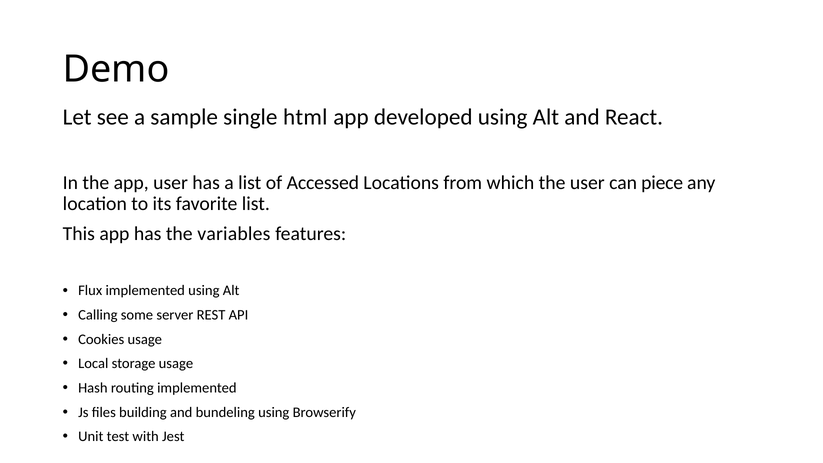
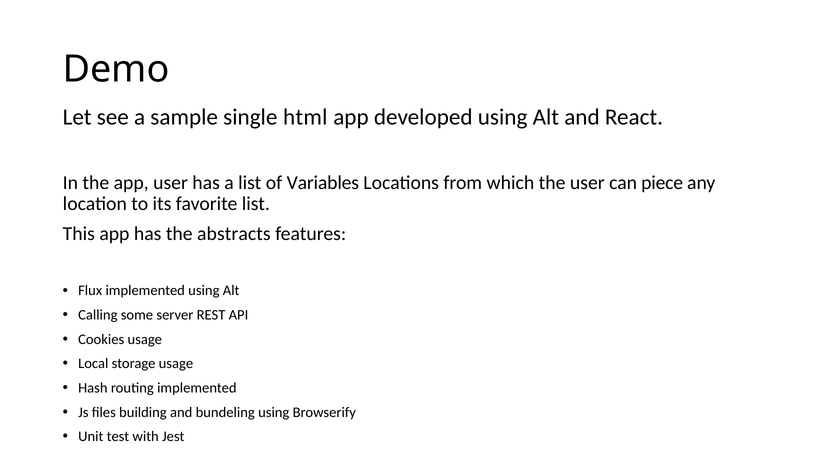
Accessed: Accessed -> Variables (323, 182)
variables: variables -> abstracts (234, 234)
